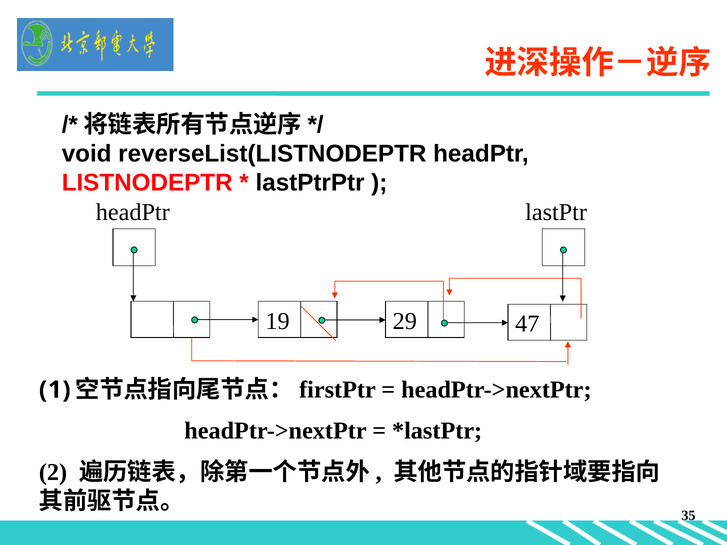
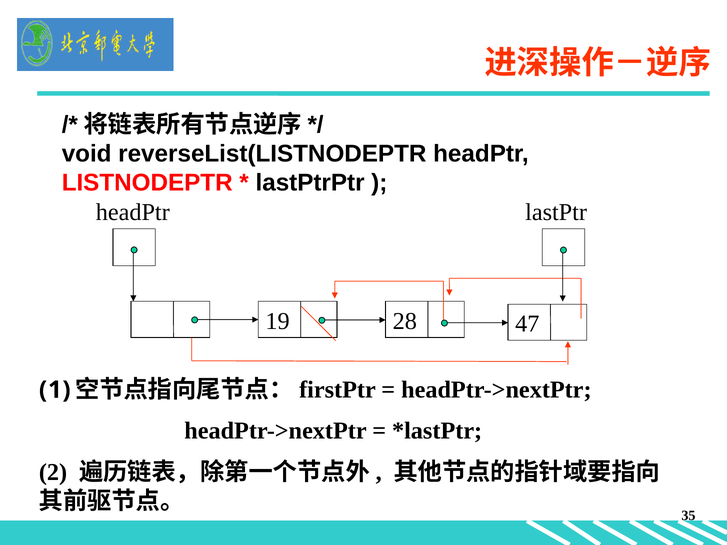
29: 29 -> 28 (405, 321)
